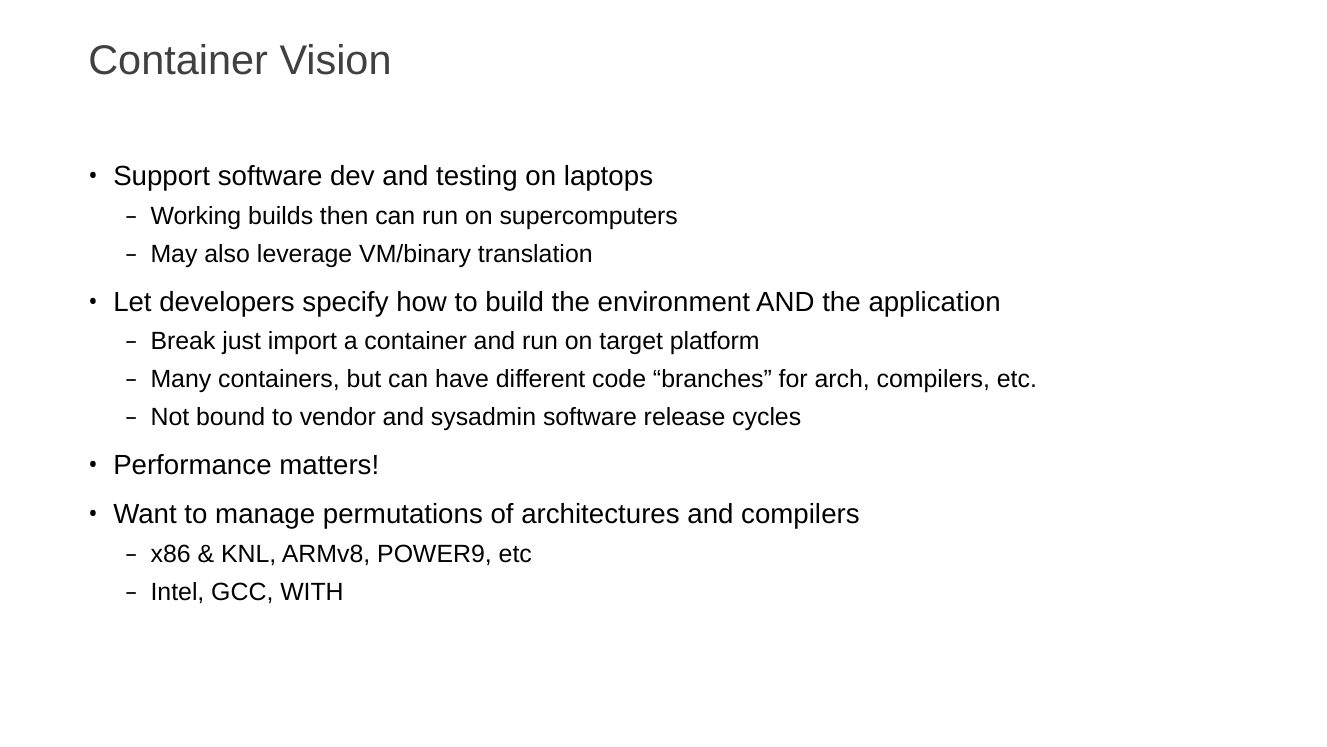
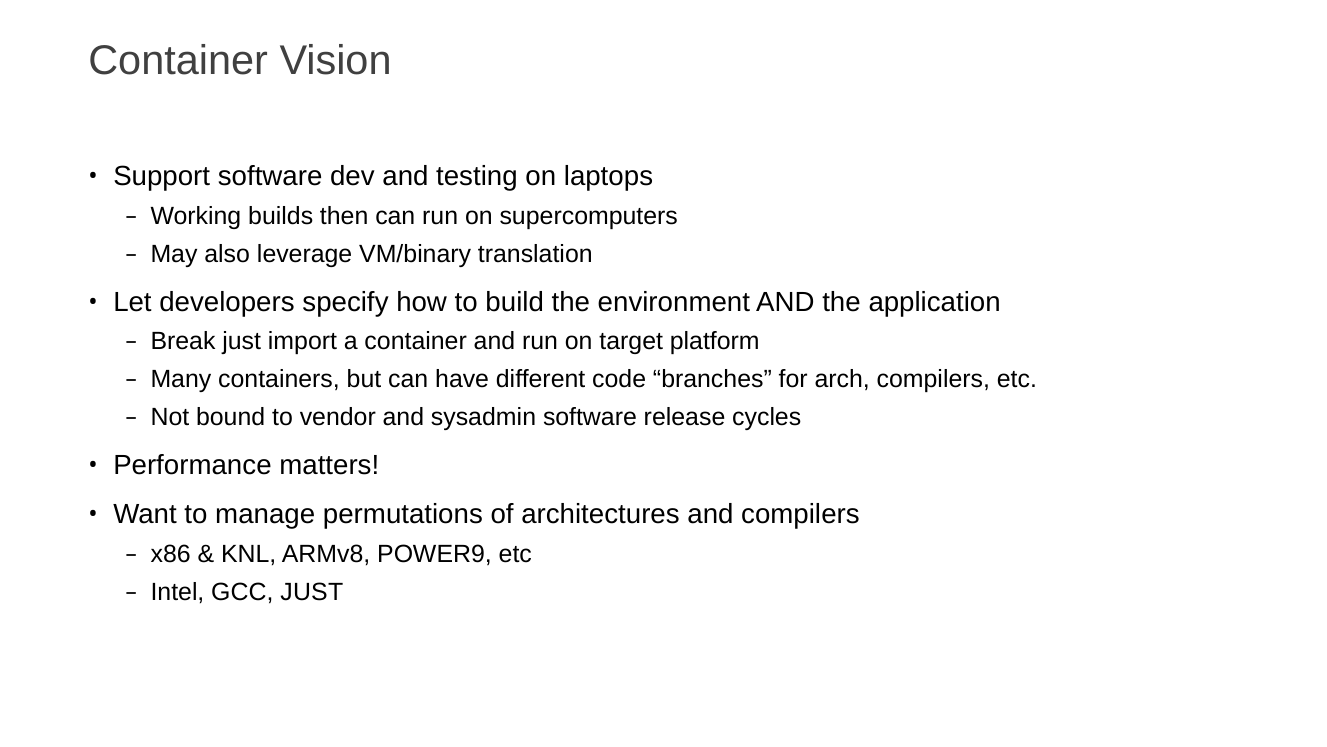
GCC WITH: WITH -> JUST (312, 591)
